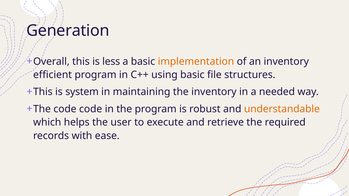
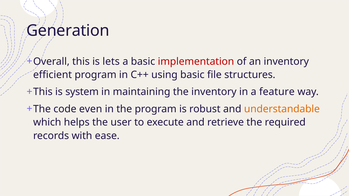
less: less -> lets (111, 62)
implementation colour: orange -> red (196, 62)
needed: needed -> feature (277, 92)
code code: code -> even (91, 109)
